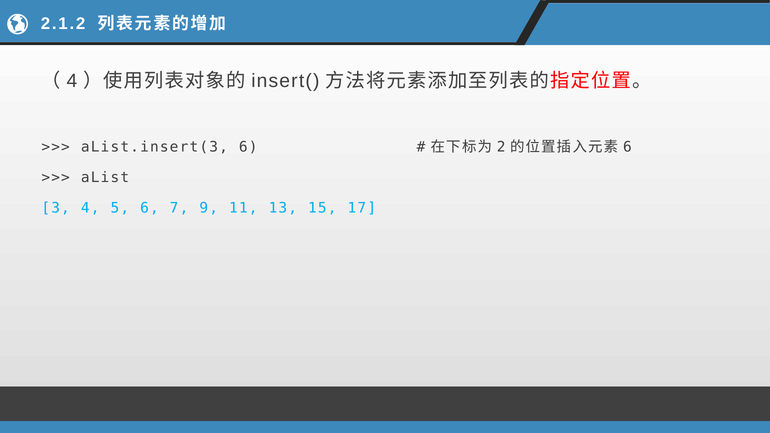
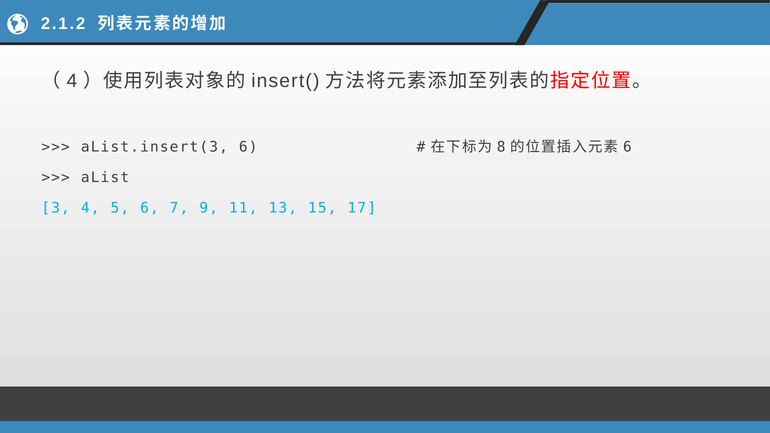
2: 2 -> 8 (501, 147)
